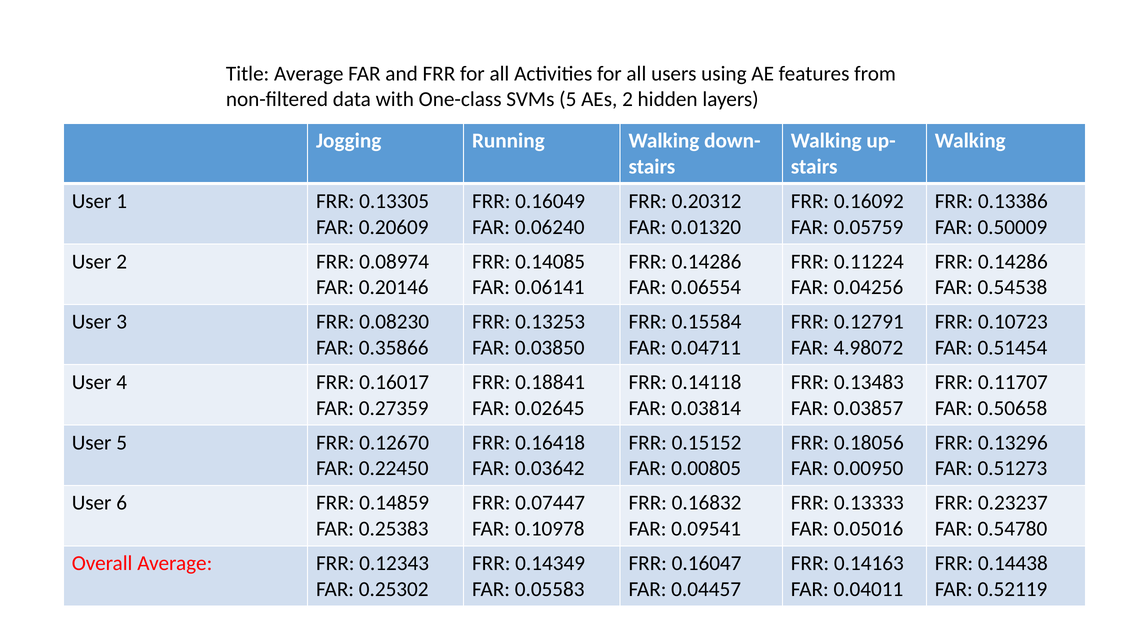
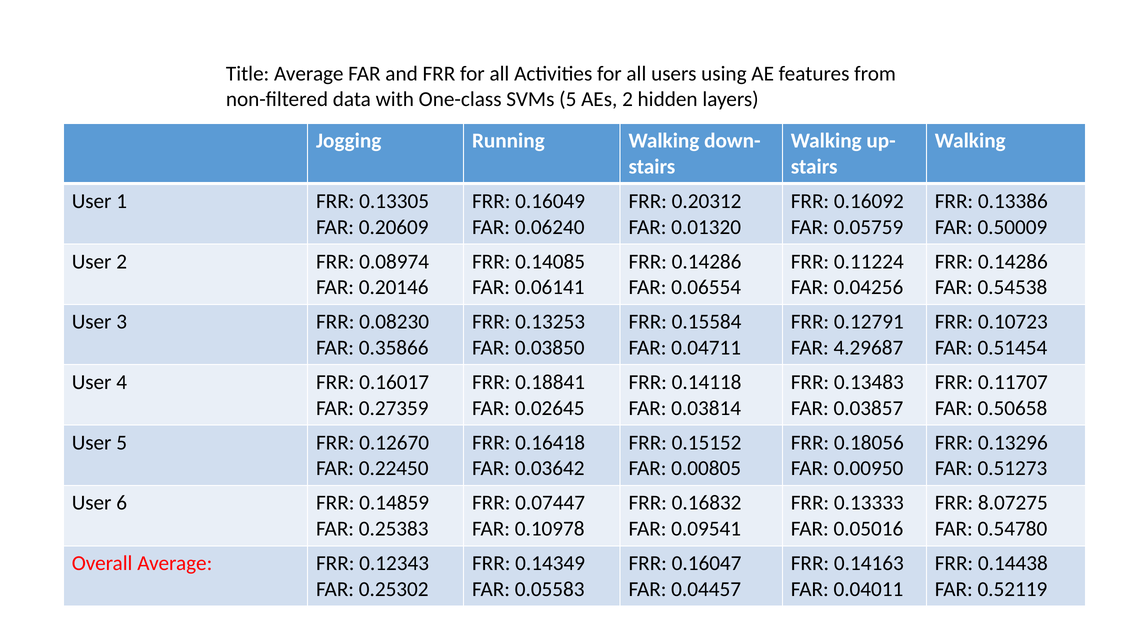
4.98072: 4.98072 -> 4.29687 (868, 348)
0.23237: 0.23237 -> 8.07275 (1013, 503)
